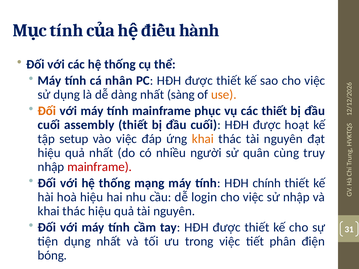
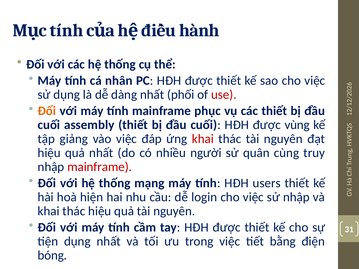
sàng: sàng -> phối (181, 95)
use colour: orange -> red (224, 95)
hoạt: hoạt -> vùng (297, 125)
setup: setup -> giảng (74, 139)
khai colour: orange -> red (203, 139)
chính: chính -> users (267, 183)
hoà hiệu: hiệu -> hiện (92, 197)
phân: phân -> bằng (283, 242)
